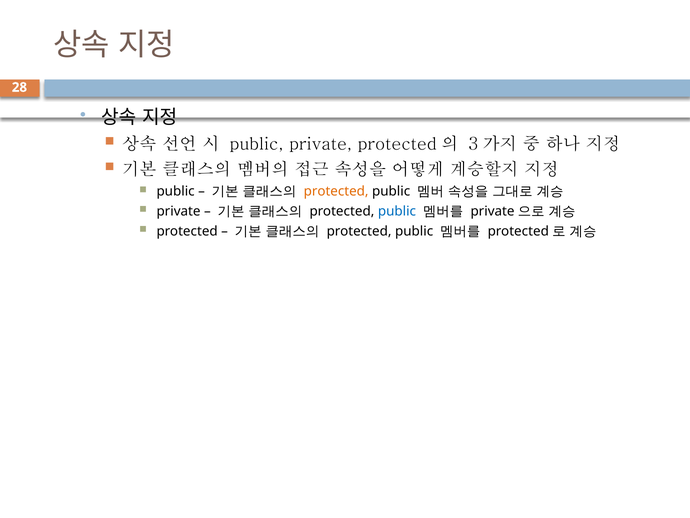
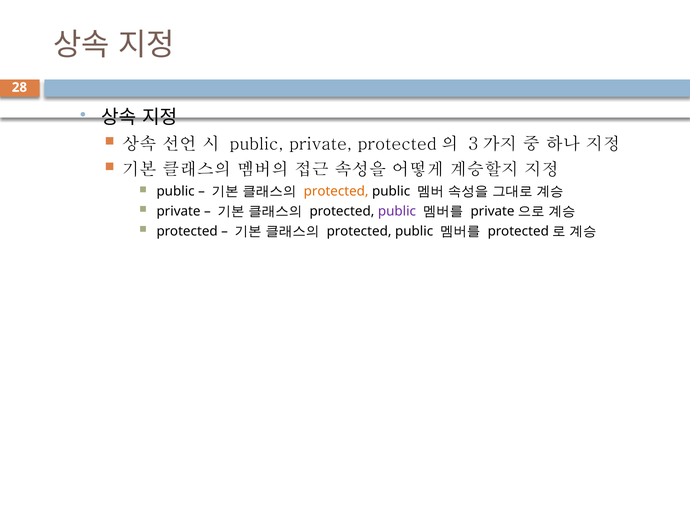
public colour: blue -> purple (397, 211)
